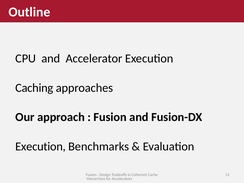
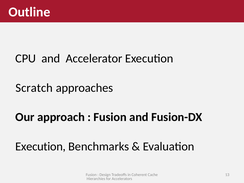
Caching: Caching -> Scratch (34, 88)
